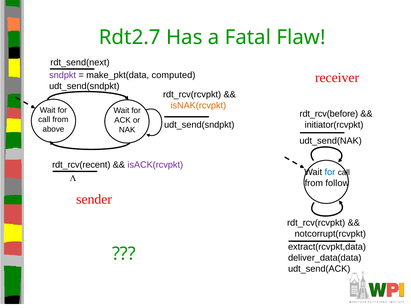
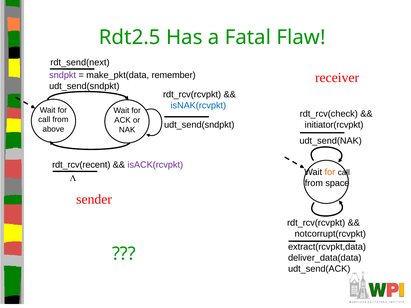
Rdt2.7: Rdt2.7 -> Rdt2.5 (130, 37)
computed: computed -> remember (174, 75)
isNAK(rcvpkt colour: orange -> blue (198, 106)
rdt_rcv(before: rdt_rcv(before -> rdt_rcv(check (329, 114)
for colour: blue -> orange (330, 172)
follow: follow -> space (337, 183)
